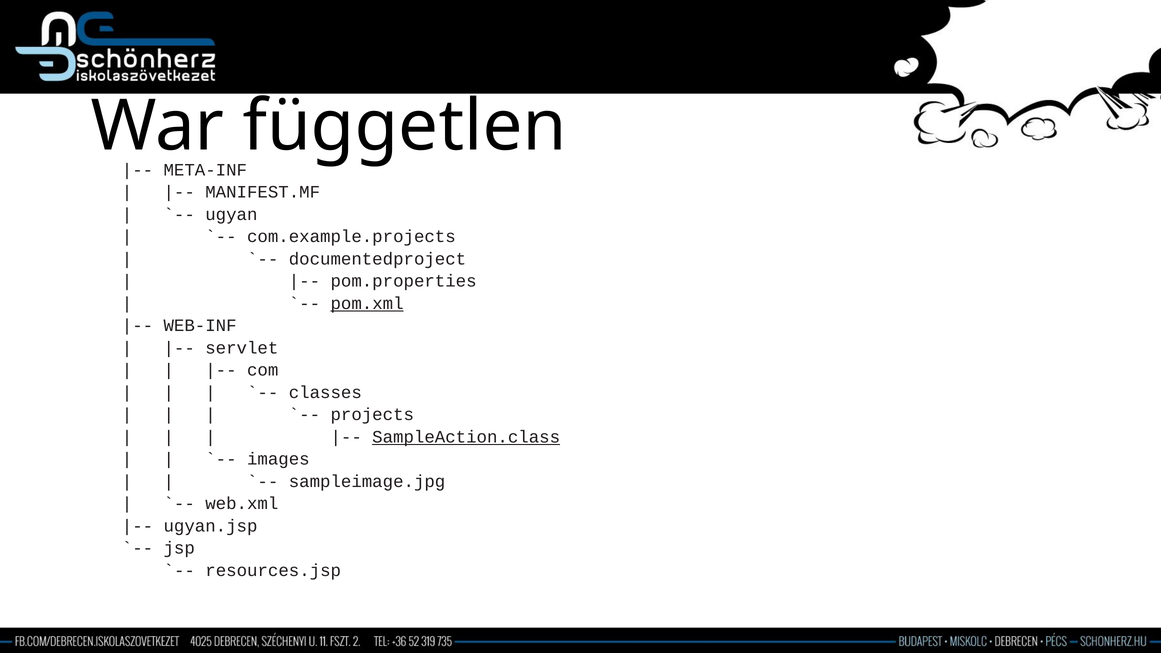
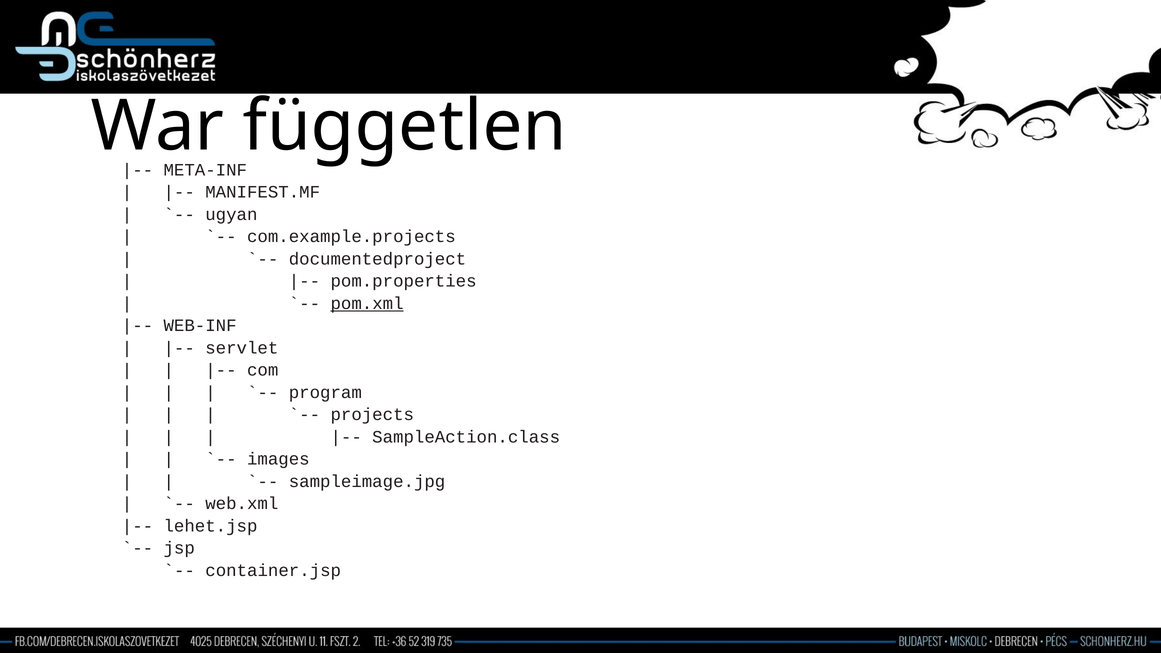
classes: classes -> program (325, 392)
SampleAction.class underline: present -> none (466, 437)
ugyan.jsp: ugyan.jsp -> lehet.jsp (211, 526)
resources.jsp: resources.jsp -> container.jsp (273, 571)
